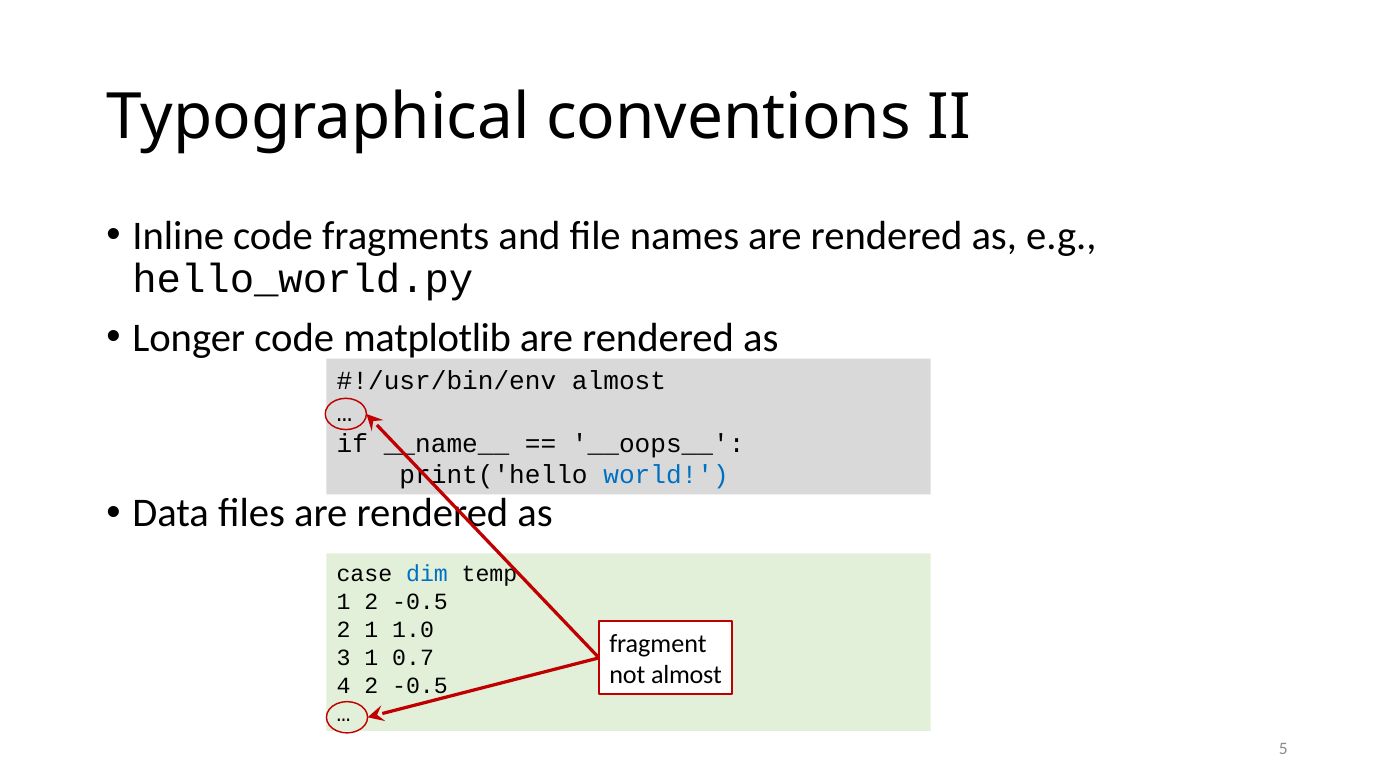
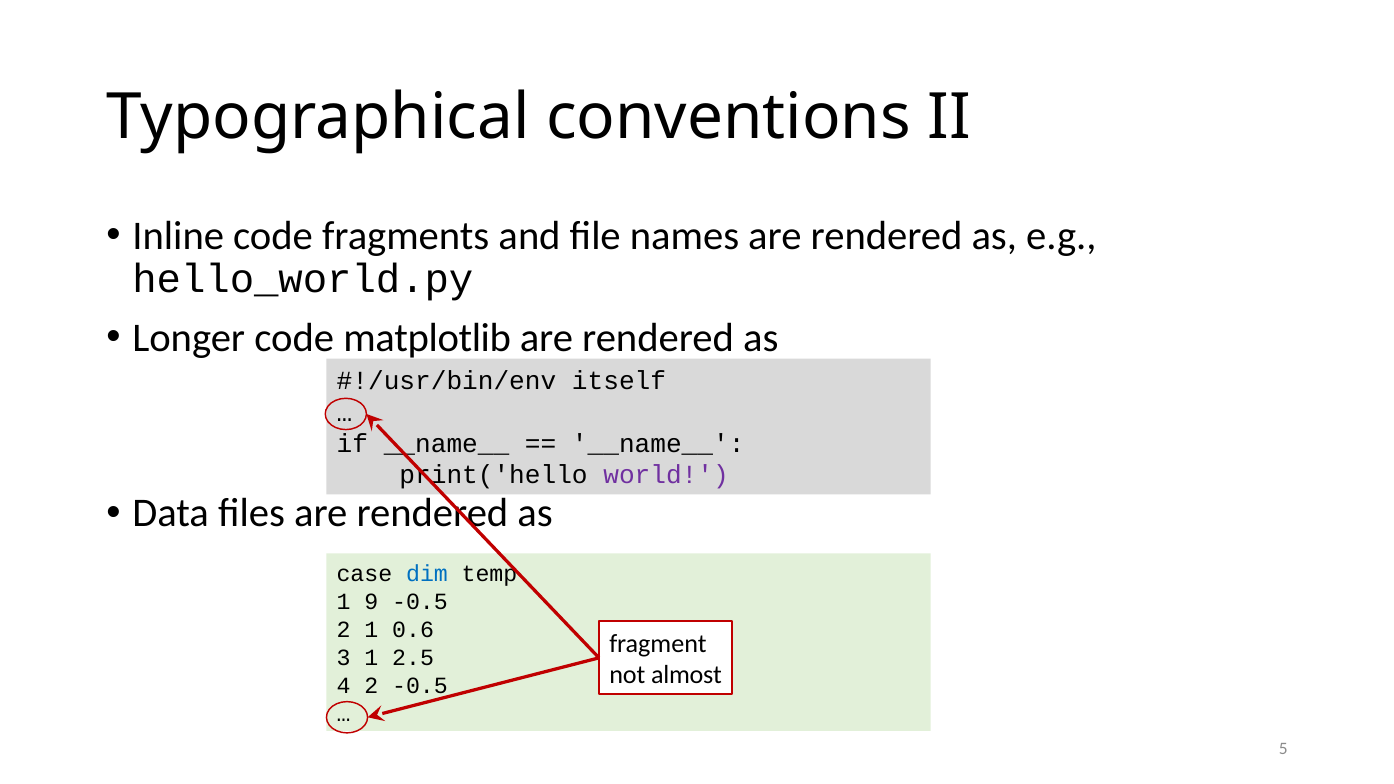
almost: almost -> itself (619, 381)
__oops__: __oops__ -> __name__ (658, 444)
world colour: blue -> purple (666, 475)
1 2: 2 -> 9 (371, 602)
1.0: 1.0 -> 0.6 (413, 630)
0.7: 0.7 -> 2.5 (413, 658)
